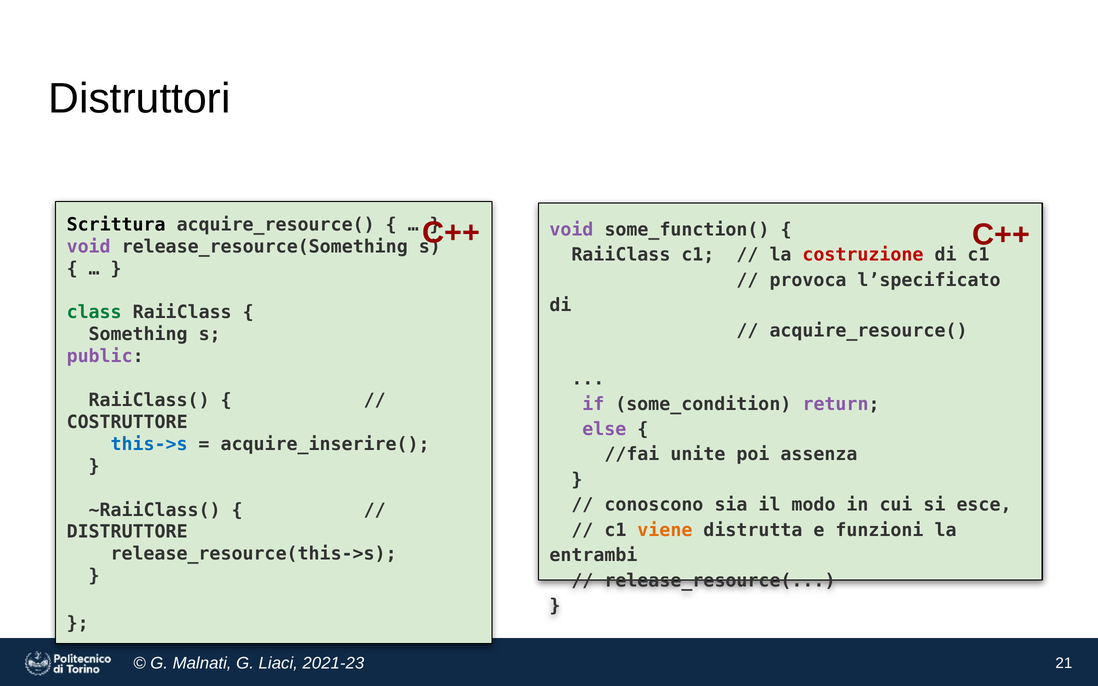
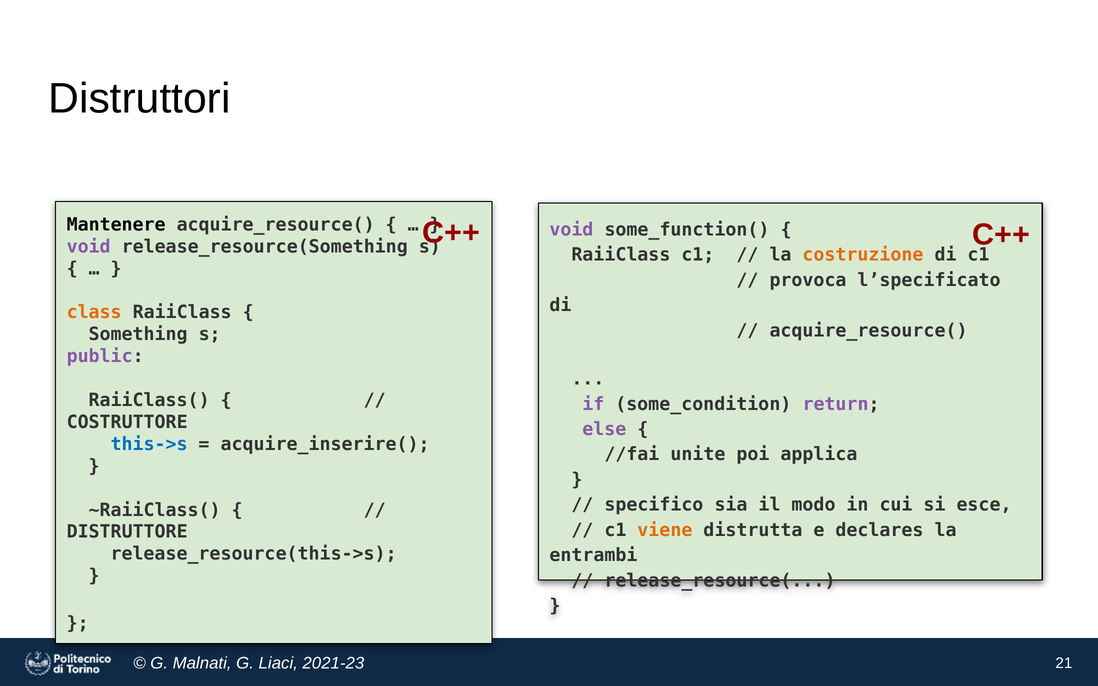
Scrittura: Scrittura -> Mantenere (116, 225)
costruzione colour: red -> orange (863, 255)
class colour: green -> orange (94, 313)
assenza: assenza -> applica (819, 455)
conoscono: conoscono -> specifico (654, 505)
funzioni: funzioni -> declares (879, 530)
